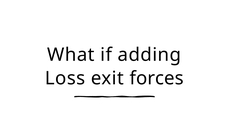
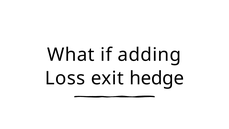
forces: forces -> hedge (157, 78)
